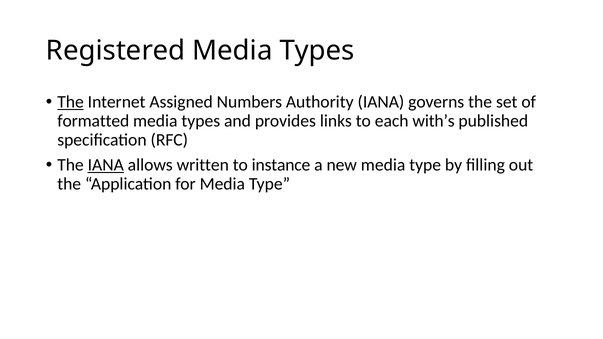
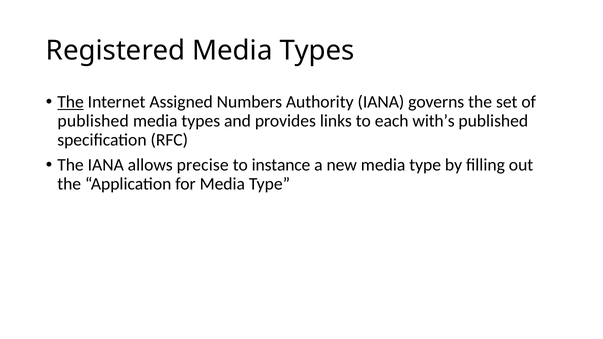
formatted: formatted -> published (93, 121)
IANA underline: present -> none (106, 165)
written: written -> precise (203, 165)
